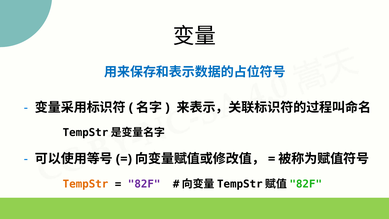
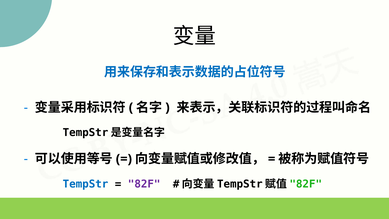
TempStr colour: orange -> blue (85, 184)
